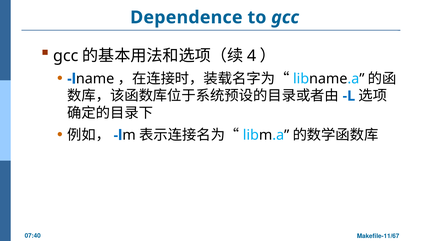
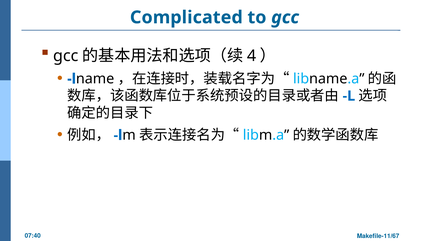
Dependence: Dependence -> Complicated (186, 17)
